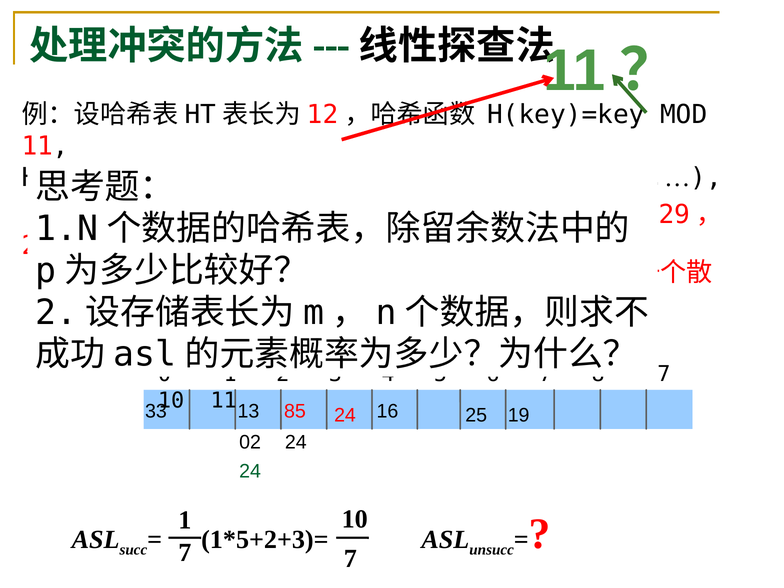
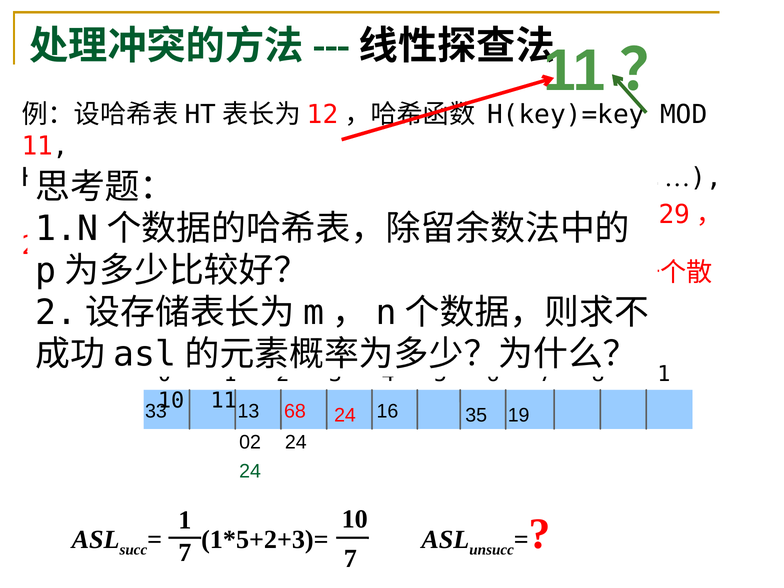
7: 7 -> 1 (664, 374)
85: 85 -> 68 (295, 411)
25: 25 -> 35 (476, 415)
